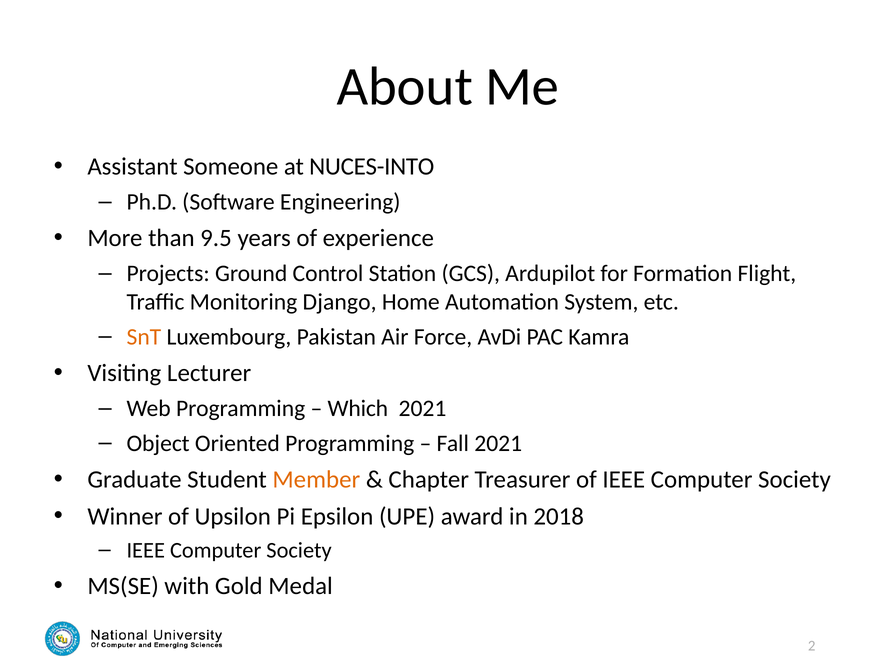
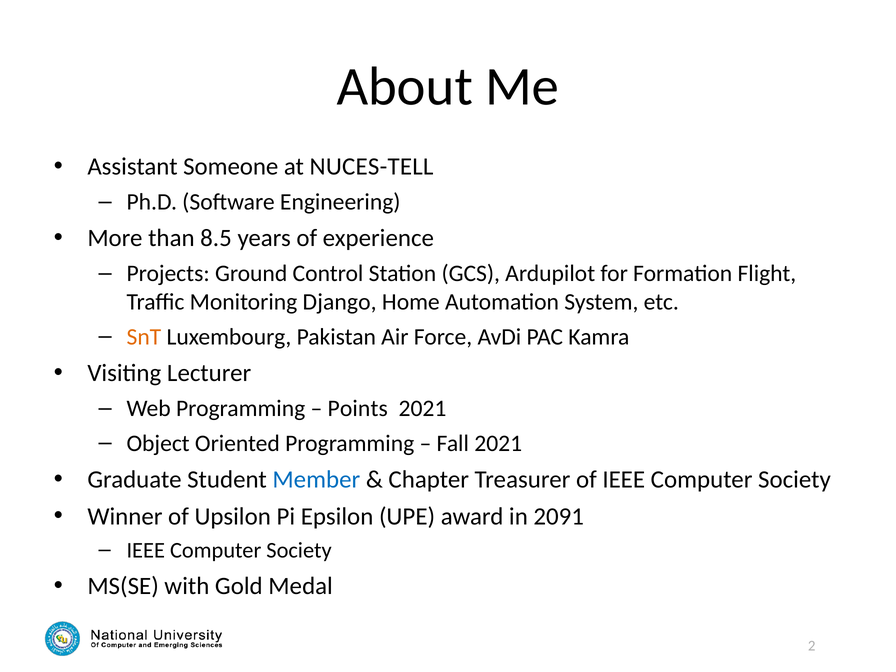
NUCES-INTO: NUCES-INTO -> NUCES-TELL (372, 166)
9.5: 9.5 -> 8.5 (216, 238)
Which: Which -> Points (358, 408)
Member colour: orange -> blue (316, 479)
2018: 2018 -> 2091 (559, 516)
